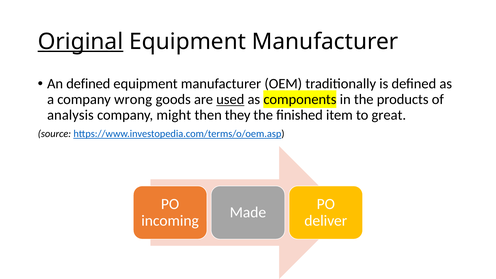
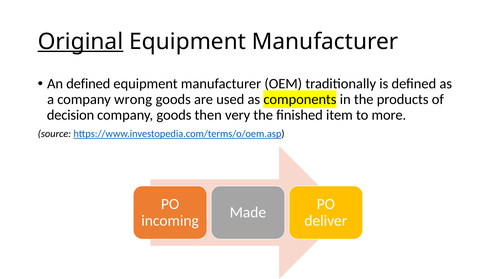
used underline: present -> none (230, 99)
analysis: analysis -> decision (71, 115)
company might: might -> goods (174, 115)
they: they -> very (238, 115)
great: great -> more (389, 115)
